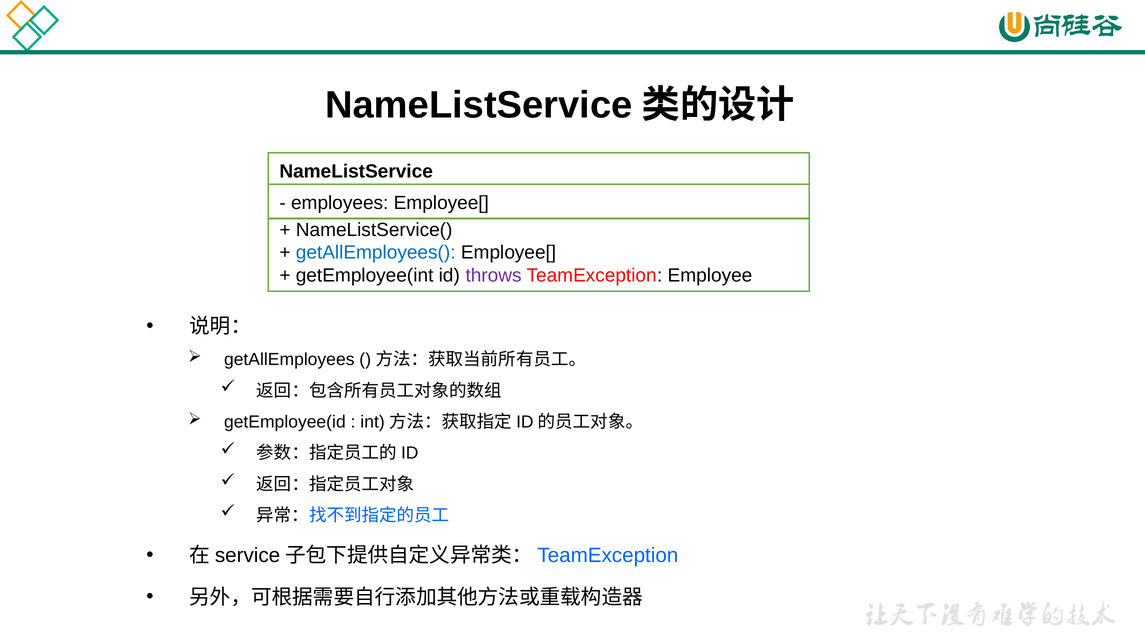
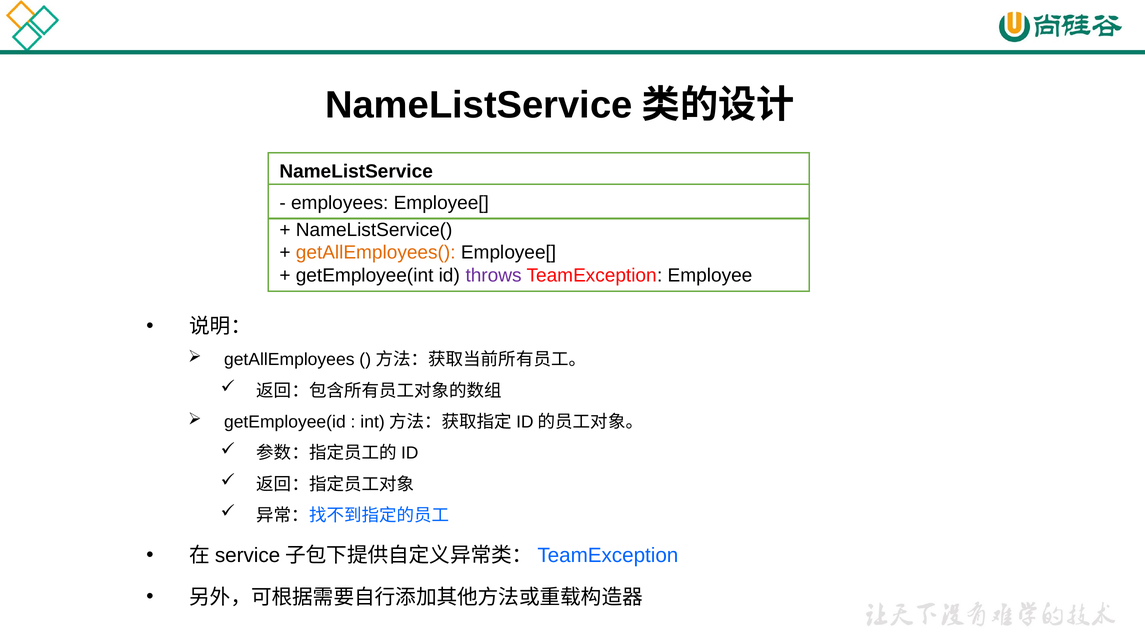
getAllEmployees( colour: blue -> orange (376, 253)
